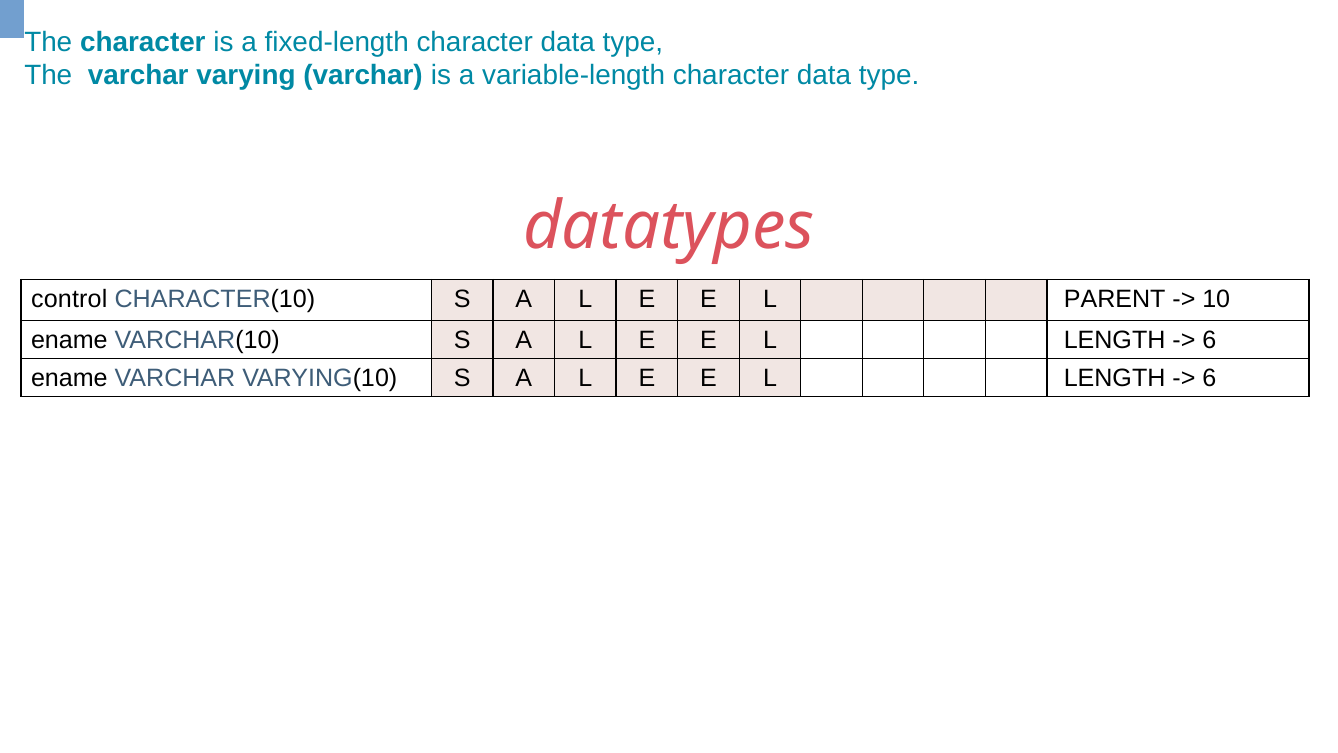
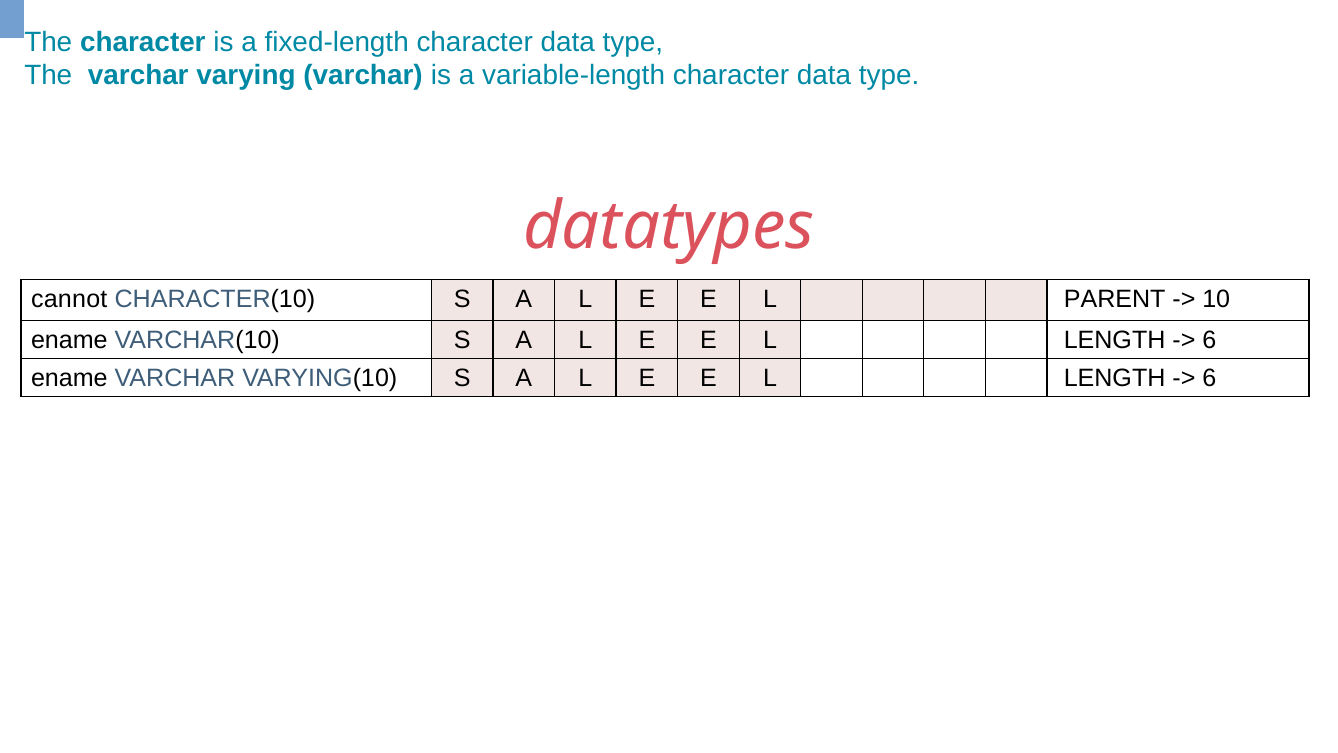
control: control -> cannot (69, 299)
